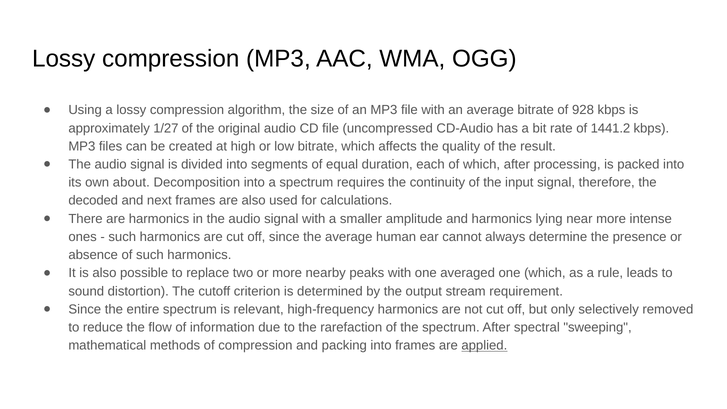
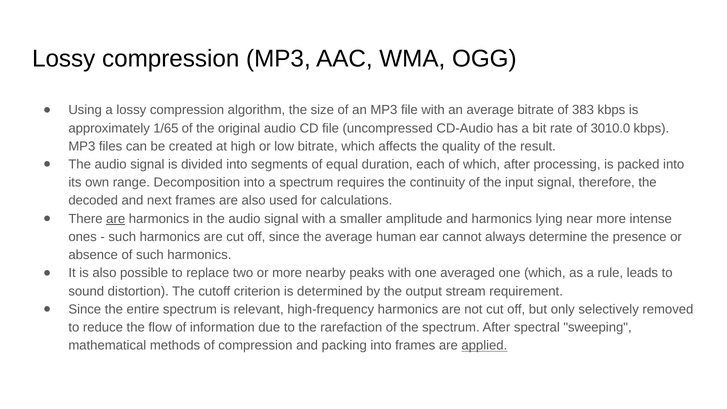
928: 928 -> 383 (583, 110)
1/27: 1/27 -> 1/65 (166, 128)
1441.2: 1441.2 -> 3010.0 (610, 128)
about: about -> range (131, 183)
are underline: none -> present (116, 219)
